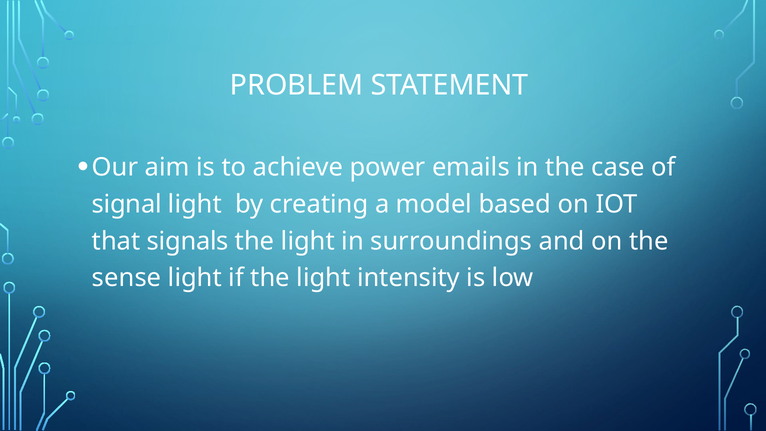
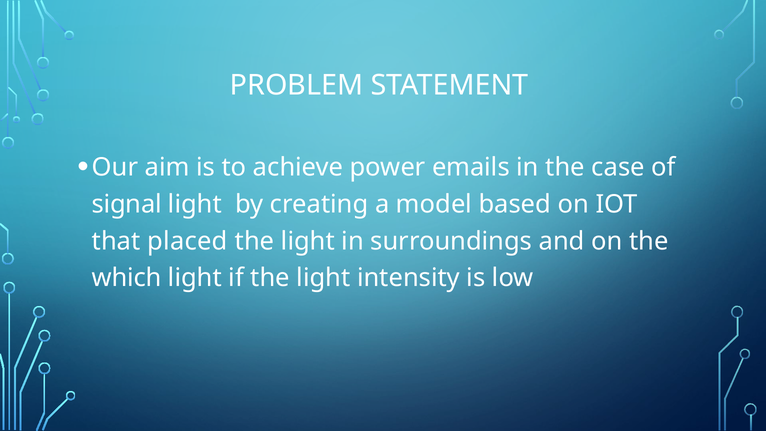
signals: signals -> placed (187, 241)
sense: sense -> which (127, 278)
